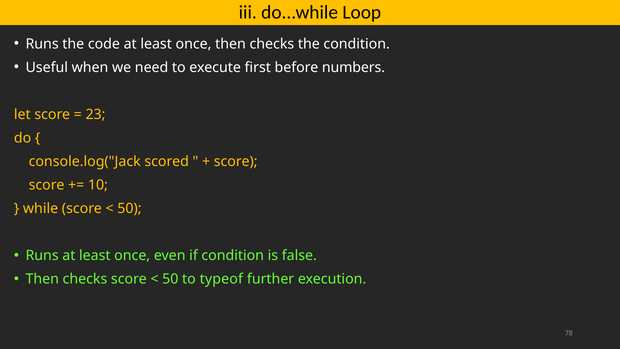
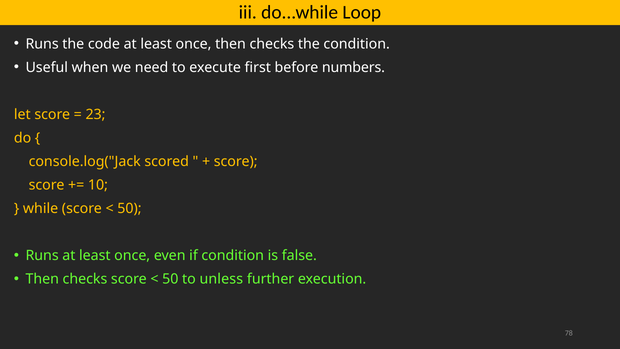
typeof: typeof -> unless (221, 279)
